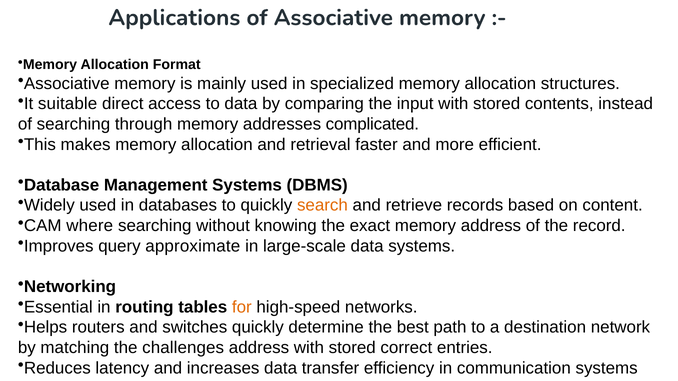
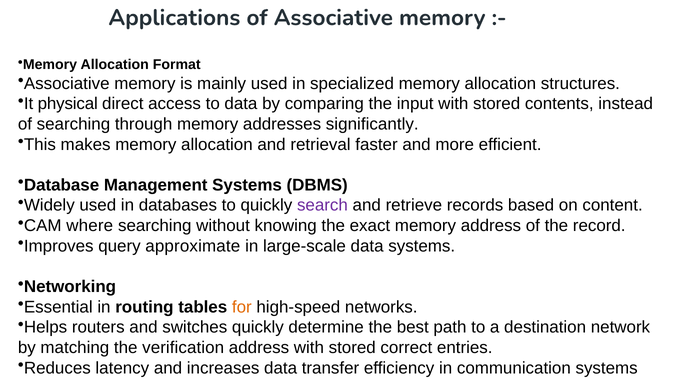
suitable: suitable -> physical (68, 104)
complicated: complicated -> significantly (372, 124)
search colour: orange -> purple (322, 206)
challenges: challenges -> verification (183, 348)
